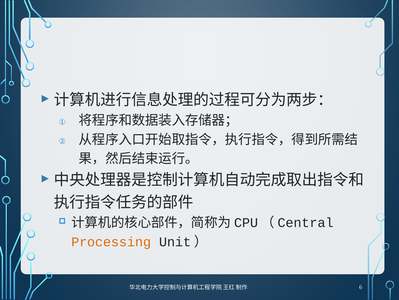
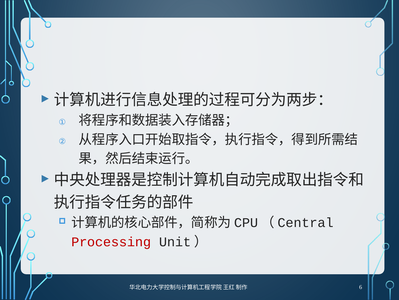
Processing colour: orange -> red (111, 241)
